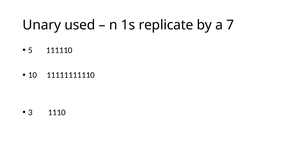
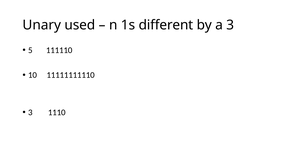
replicate: replicate -> different (166, 25)
a 7: 7 -> 3 (230, 25)
